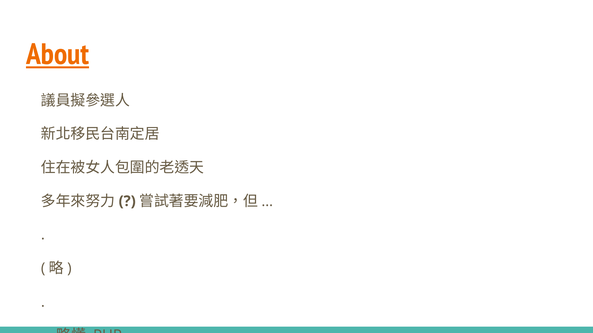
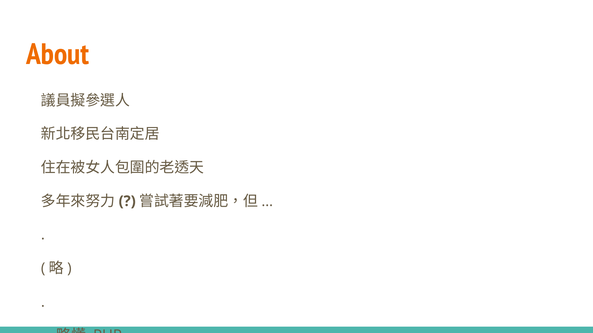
About underline: present -> none (58, 55)
